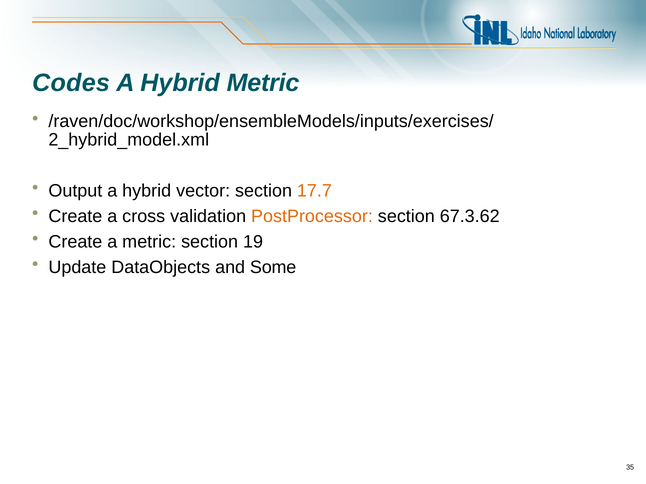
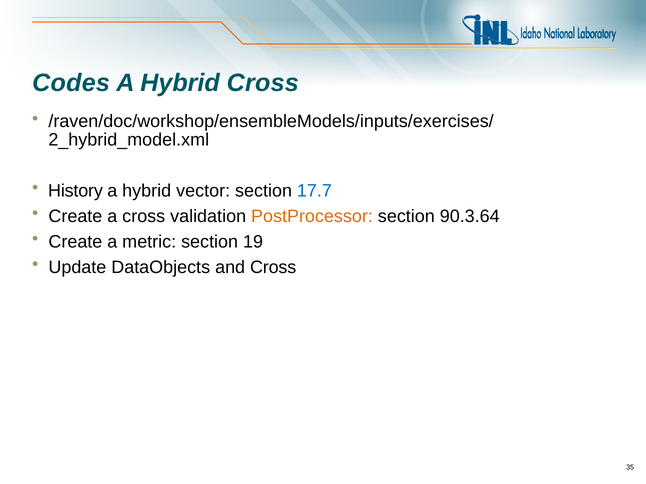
Hybrid Metric: Metric -> Cross (263, 83)
Output: Output -> History (75, 191)
17.7 colour: orange -> blue (314, 191)
67.3.62: 67.3.62 -> 90.3.64 (470, 216)
and Some: Some -> Cross (273, 267)
